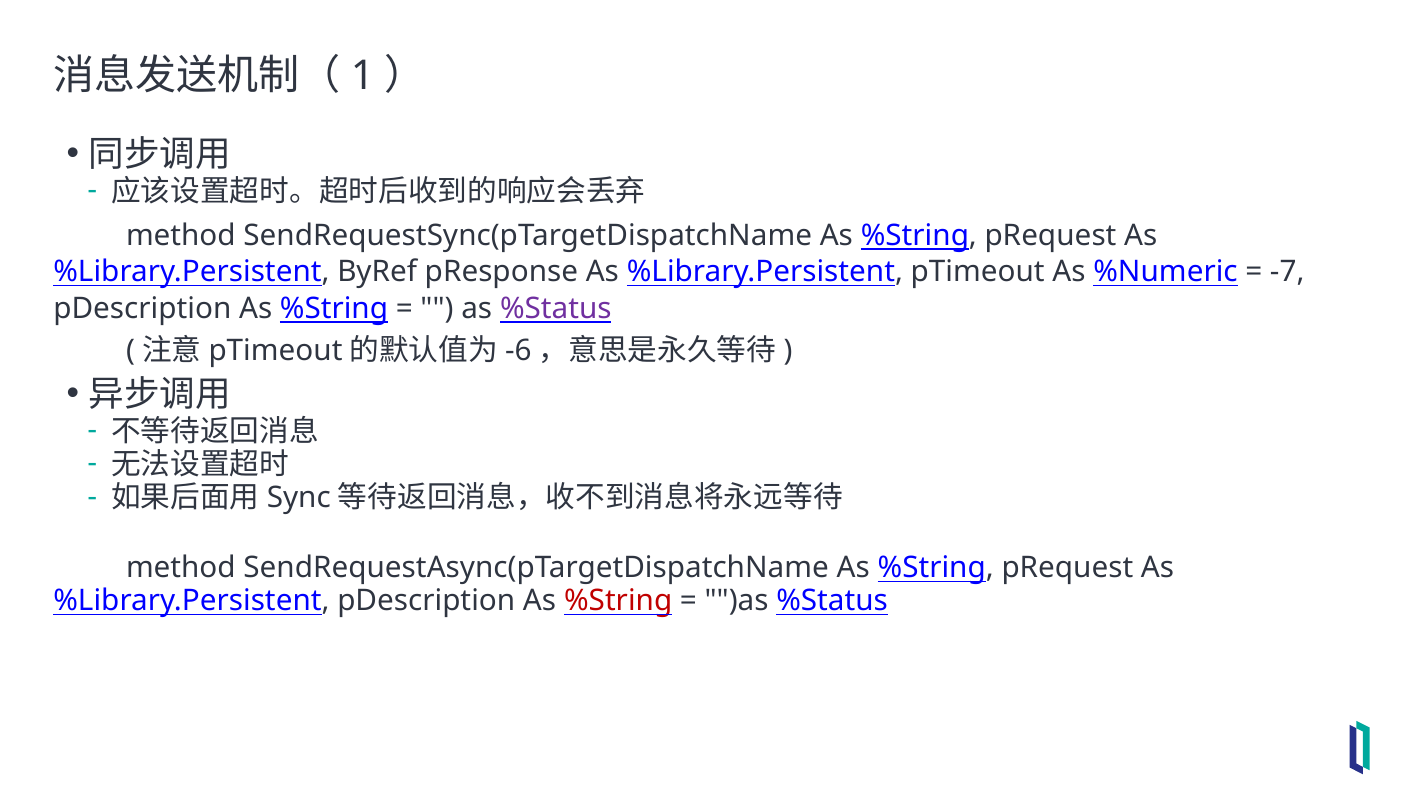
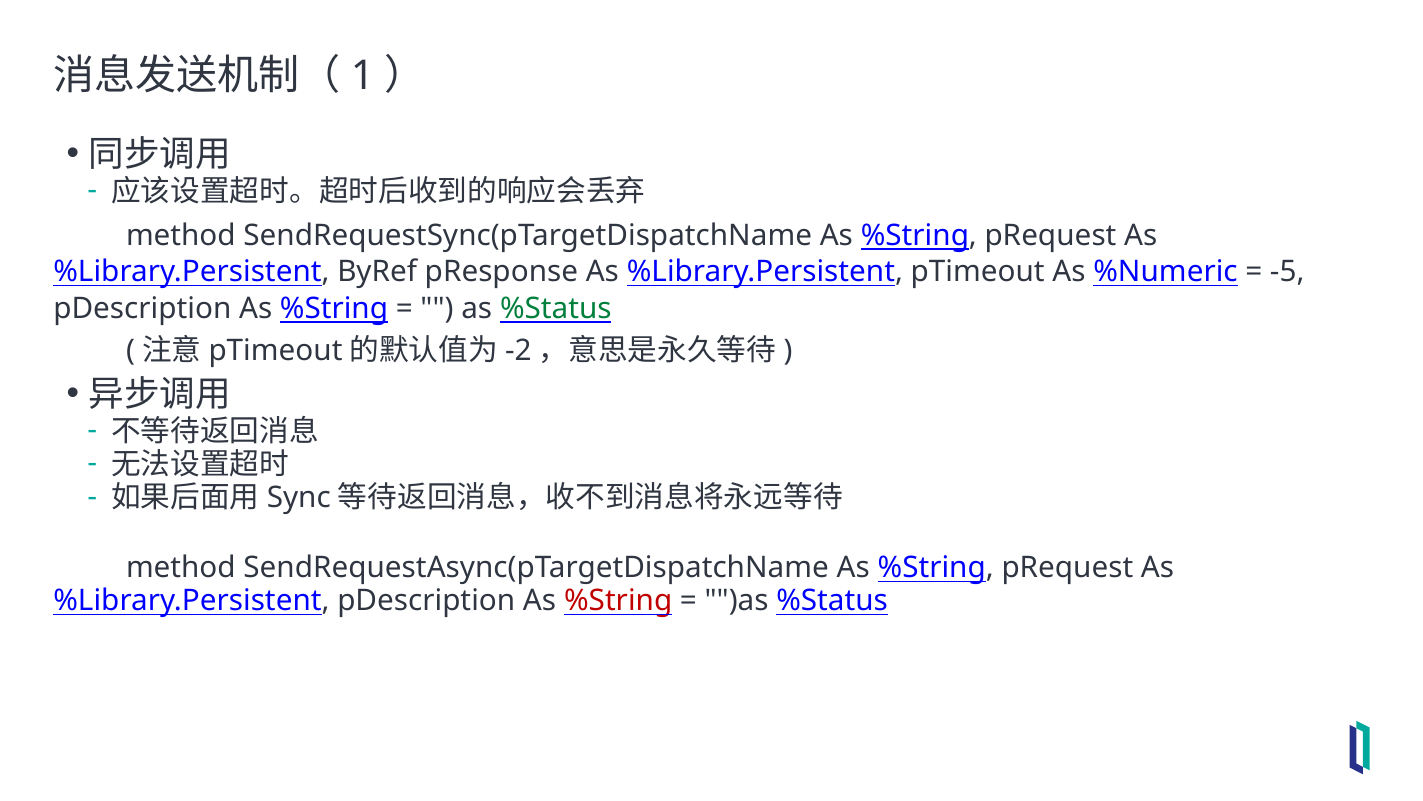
-7: -7 -> -5 (1287, 272)
%Status colour: purple -> green (556, 308)
-6: -6 -> -2 (518, 350)
